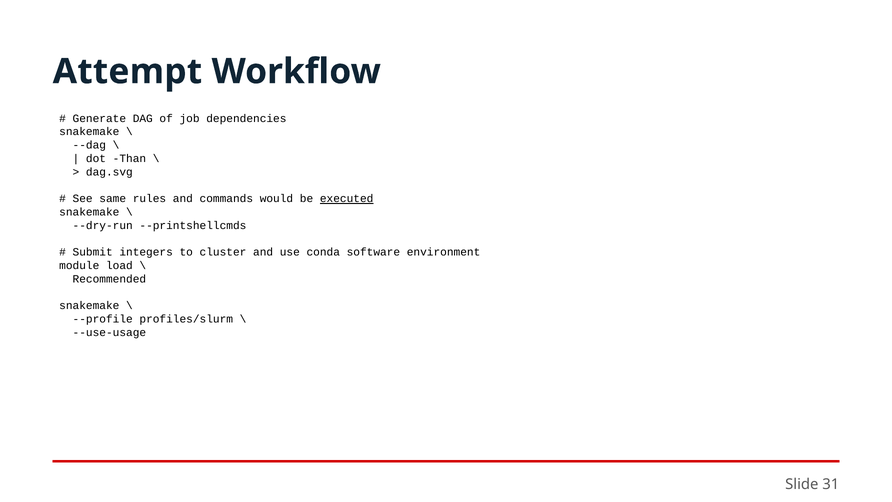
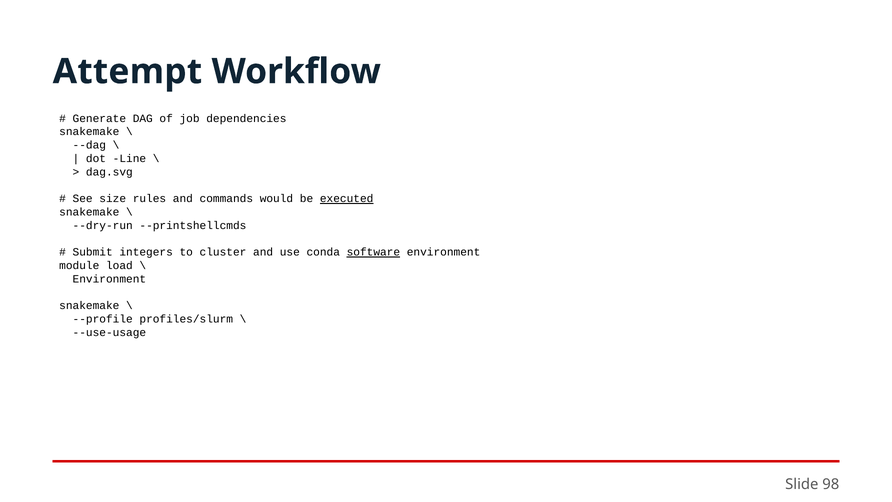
Than: Than -> Line (129, 158)
same: same -> size (113, 199)
software underline: none -> present (373, 252)
Recommended: Recommended -> Environment (109, 279)
31: 31 -> 98 (831, 484)
